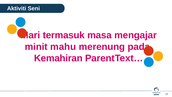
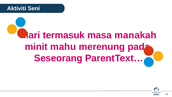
mengajar: mengajar -> manakah (136, 35)
Kemahiran: Kemahiran -> Seseorang (58, 58)
